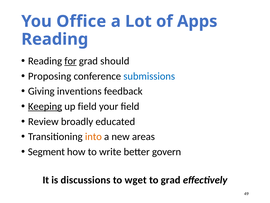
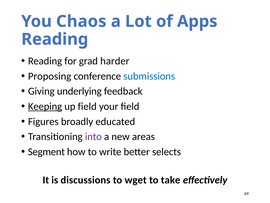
Office: Office -> Chaos (81, 21)
for underline: present -> none (71, 61)
should: should -> harder (115, 61)
inventions: inventions -> underlying (79, 91)
Review: Review -> Figures (43, 121)
into colour: orange -> purple (93, 136)
govern: govern -> selects (167, 151)
to grad: grad -> take (171, 180)
